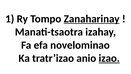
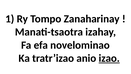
Zanaharinay underline: present -> none (92, 19)
